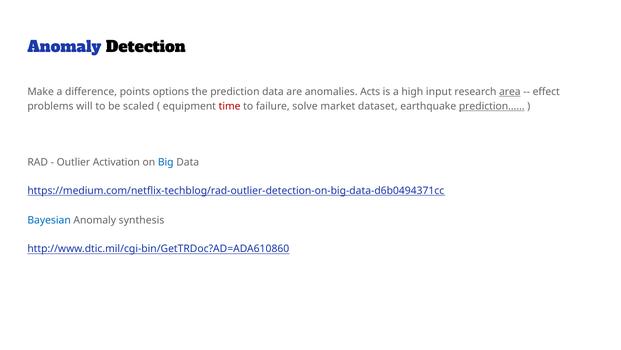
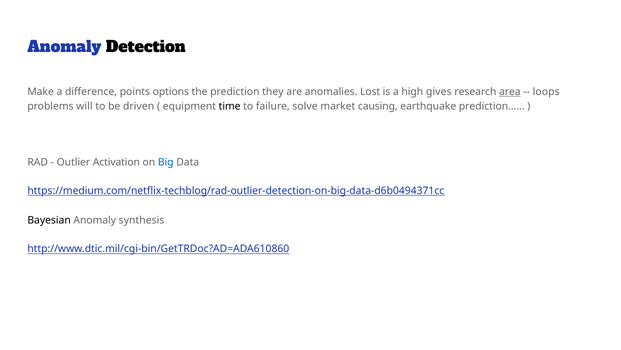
prediction data: data -> they (273, 92)
Acts: Acts -> Lost (370, 92)
input: input -> gives (439, 92)
effect: effect -> loops (546, 92)
scaled: scaled -> driven (139, 106)
time colour: red -> black (230, 106)
dataset: dataset -> causing (378, 106)
prediction…… underline: present -> none (492, 106)
Bayesian colour: blue -> black (49, 220)
